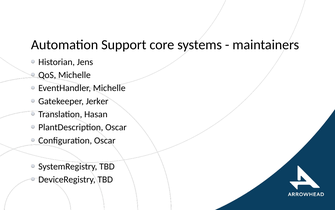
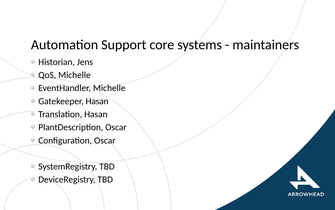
Gatekeeper Jerker: Jerker -> Hasan (97, 101)
